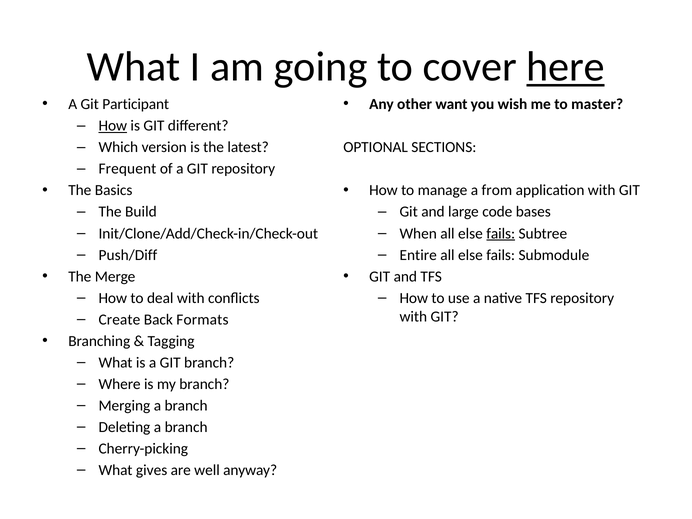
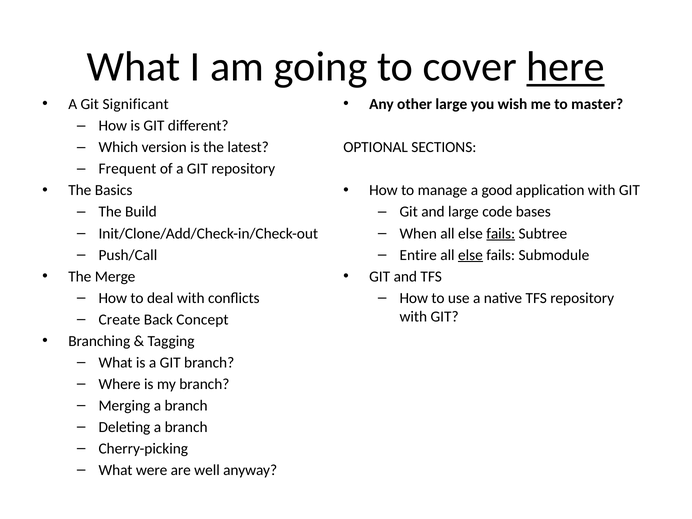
Participant: Participant -> Significant (136, 104)
other want: want -> large (451, 104)
How underline: present -> none (113, 126)
from: from -> good (497, 190)
Push/Diff: Push/Diff -> Push/Call (128, 255)
else underline: none -> present (470, 255)
Formats: Formats -> Concept (202, 320)
gives: gives -> were (152, 470)
